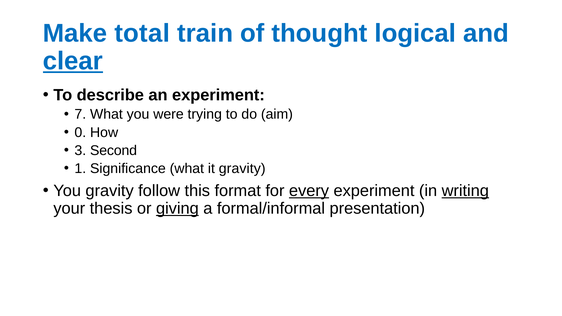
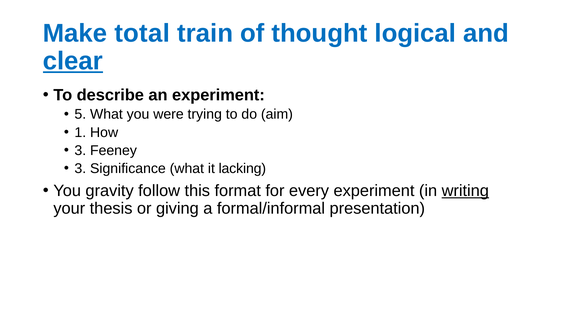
7: 7 -> 5 (80, 114)
0: 0 -> 1 (80, 132)
Second: Second -> Feeney (113, 151)
1: 1 -> 3 (80, 169)
it gravity: gravity -> lacking (242, 169)
every underline: present -> none (309, 191)
giving underline: present -> none (177, 209)
